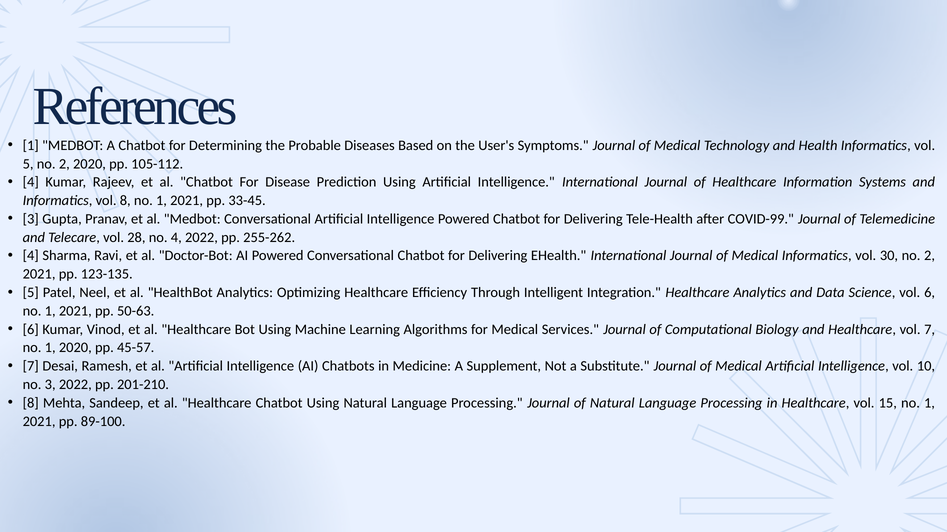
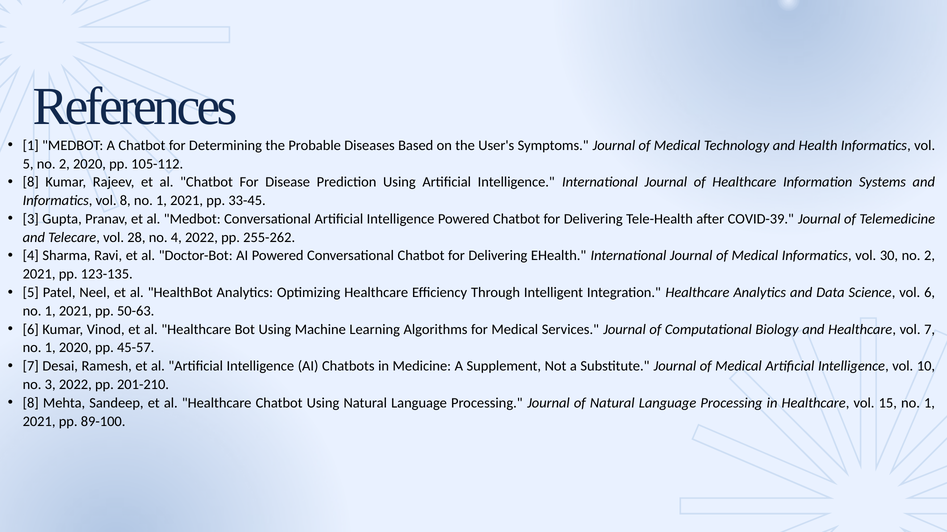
4: 4 -> 8 (31, 182)
COVID-99: COVID-99 -> COVID-39 (761, 219)
